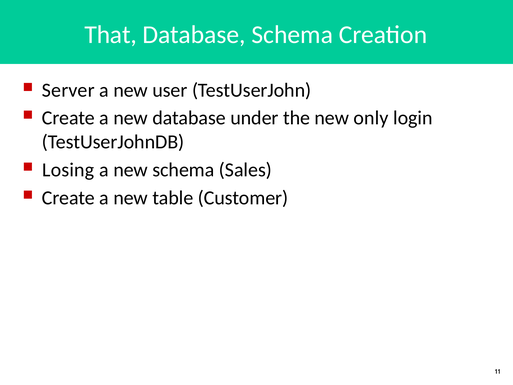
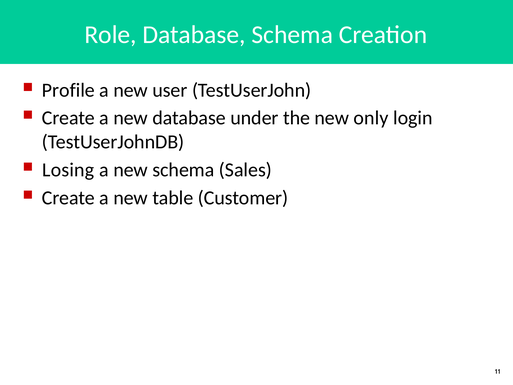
That: That -> Role (111, 35)
Server: Server -> Profile (68, 90)
